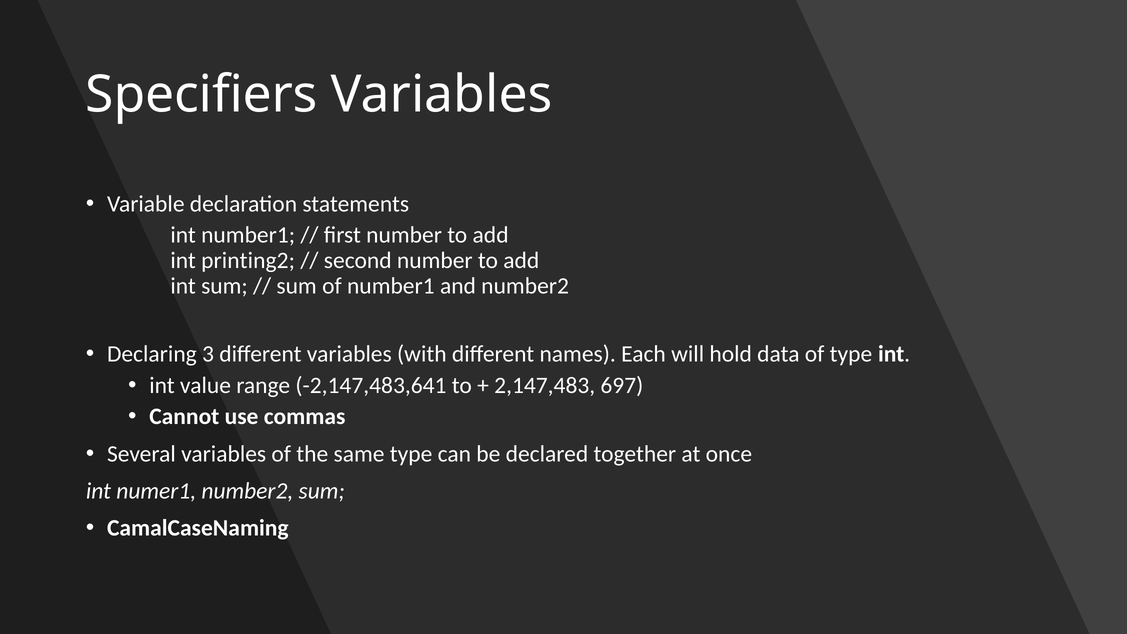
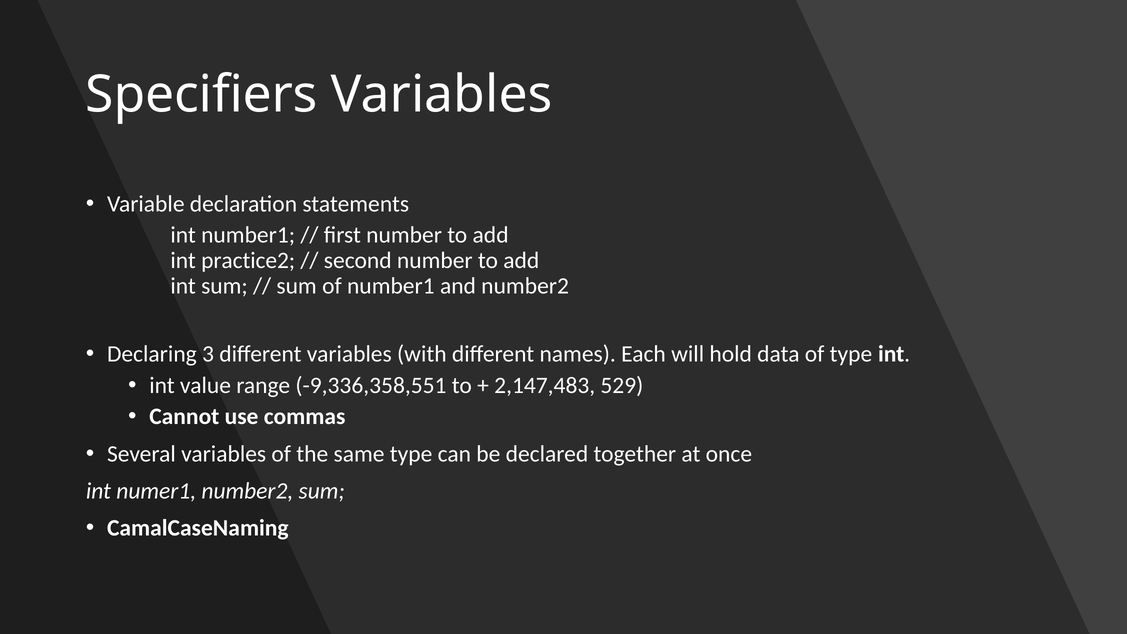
printing2: printing2 -> practice2 (248, 260)
-2,147,483,641: -2,147,483,641 -> -9,336,358,551 (371, 385)
697: 697 -> 529 (622, 385)
